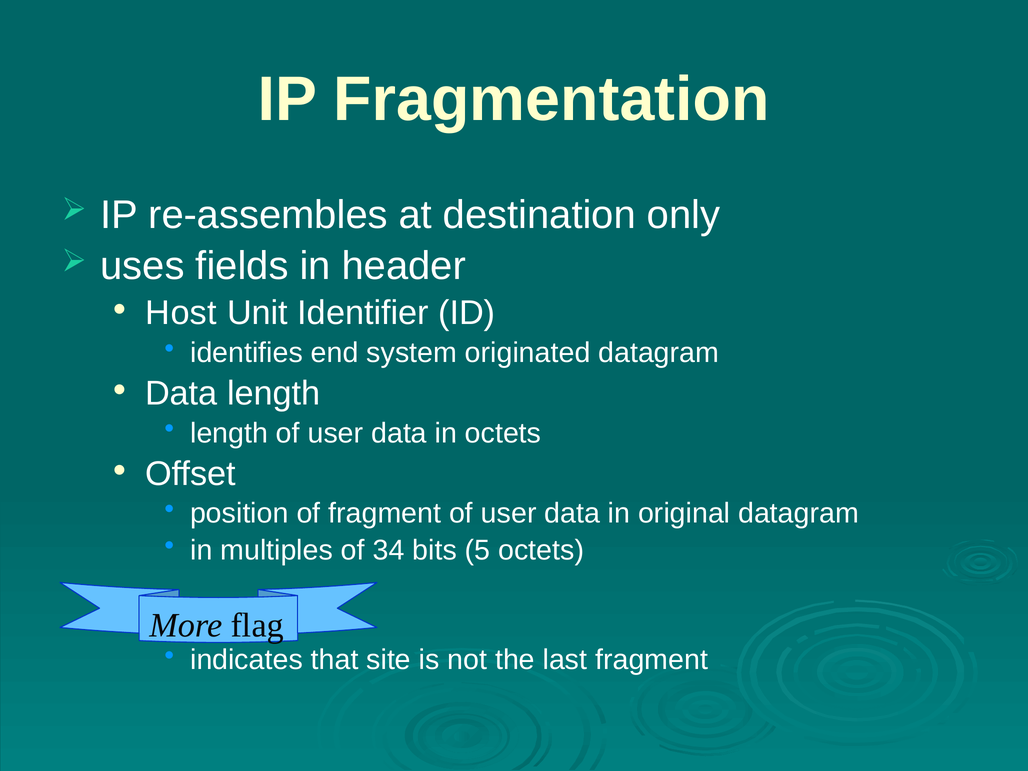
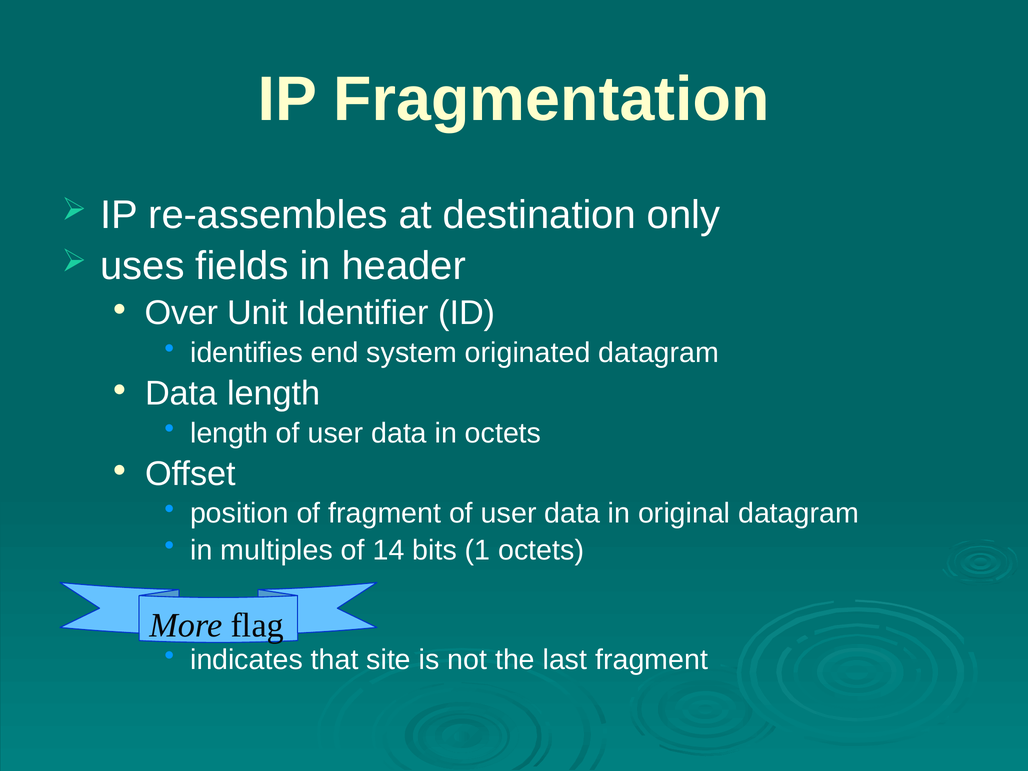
Host: Host -> Over (182, 313)
34: 34 -> 14 (389, 550)
5: 5 -> 1 (478, 550)
